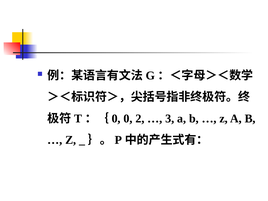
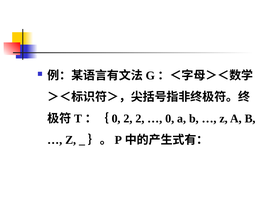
0: 0 -> 2 (128, 118)
3: 3 -> 0 (170, 118)
